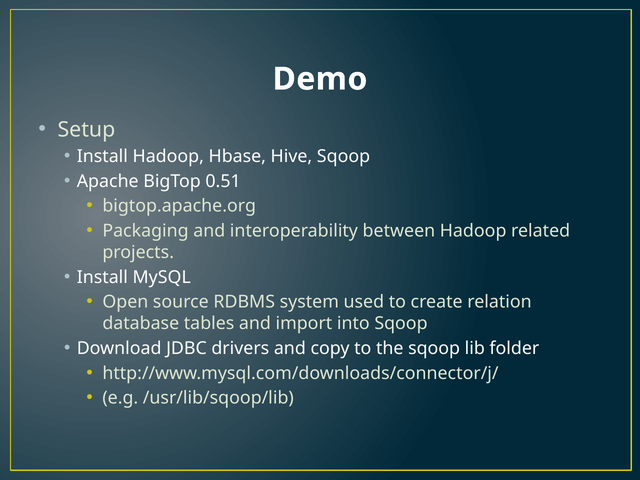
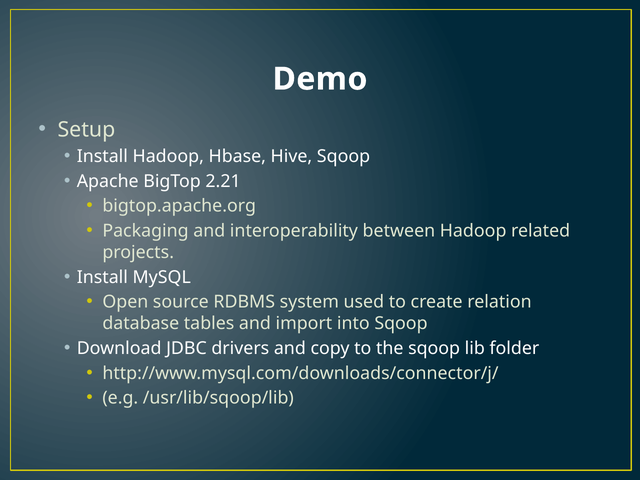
0.51: 0.51 -> 2.21 (223, 181)
